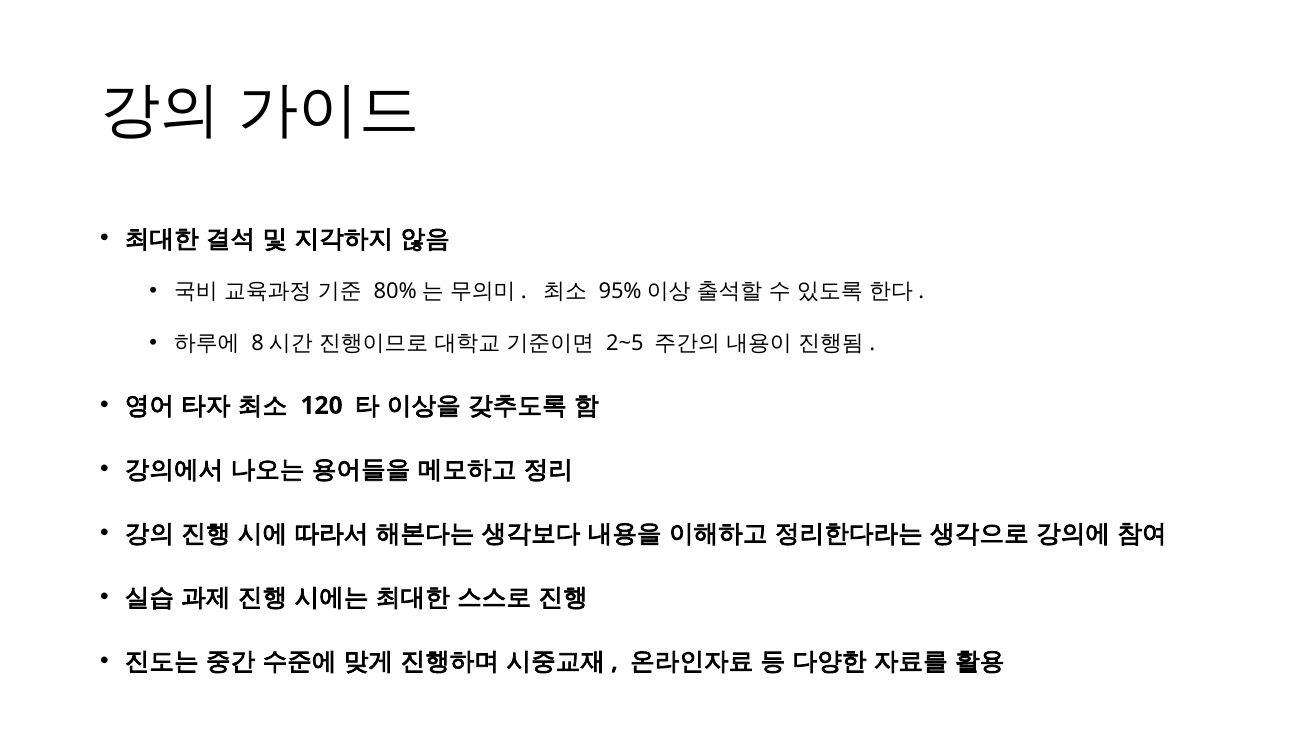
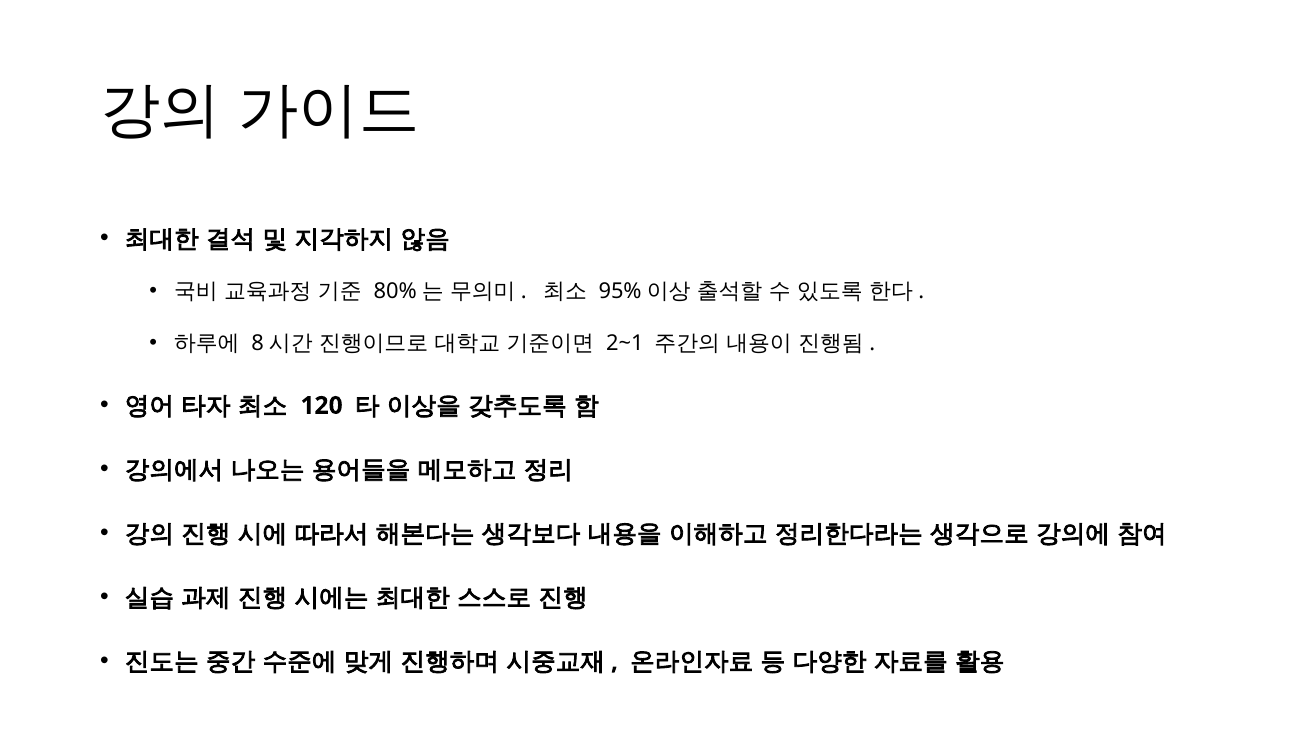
2~5: 2~5 -> 2~1 (625, 343)
